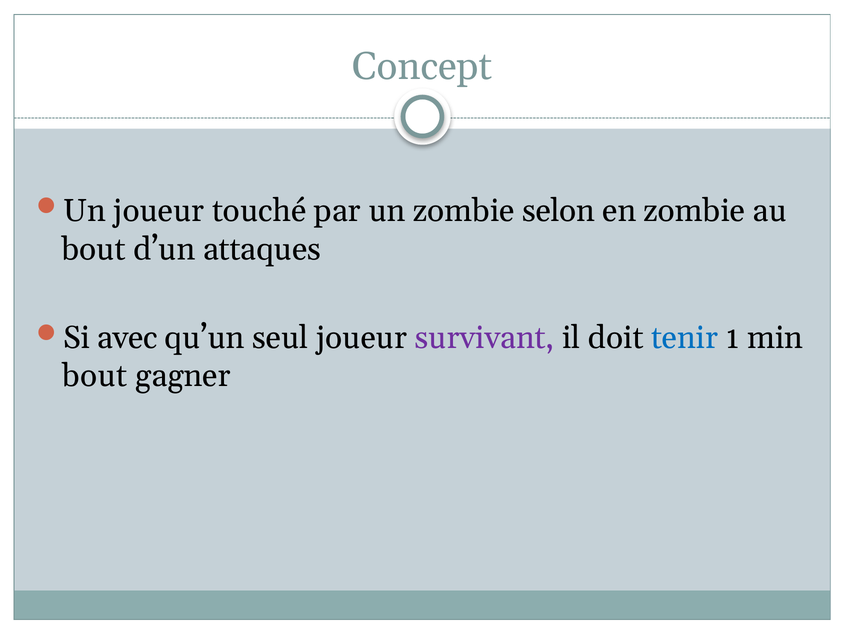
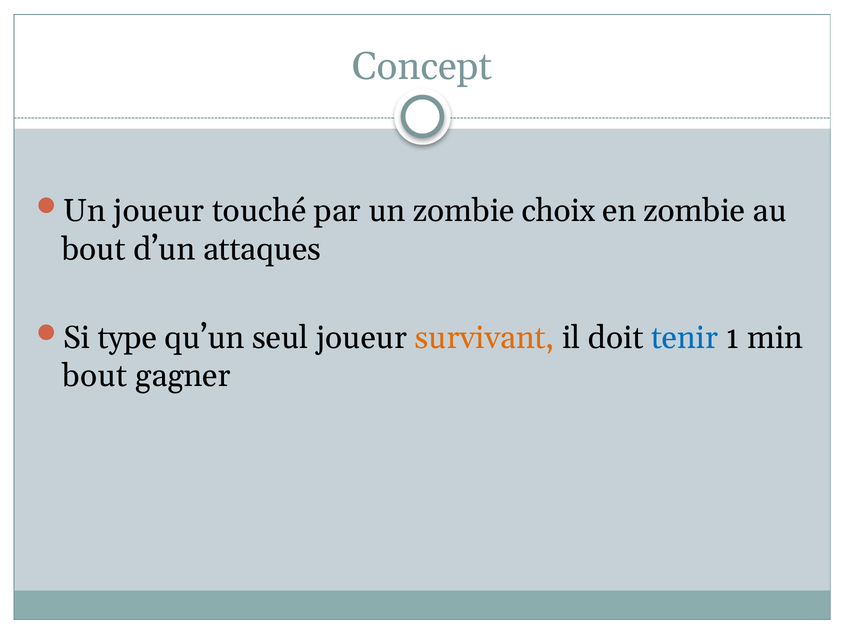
selon: selon -> choix (559, 211)
avec: avec -> type (127, 338)
survivant colour: purple -> orange (485, 338)
